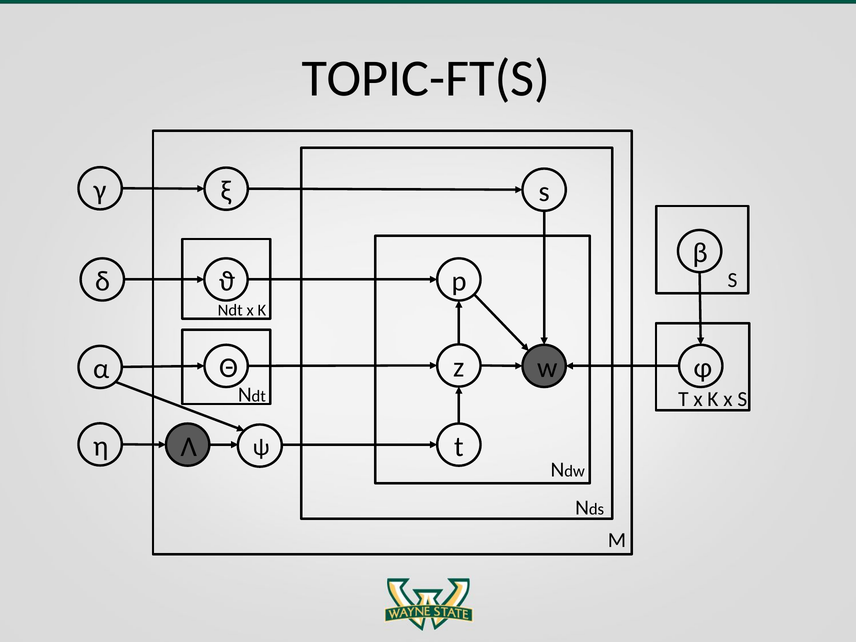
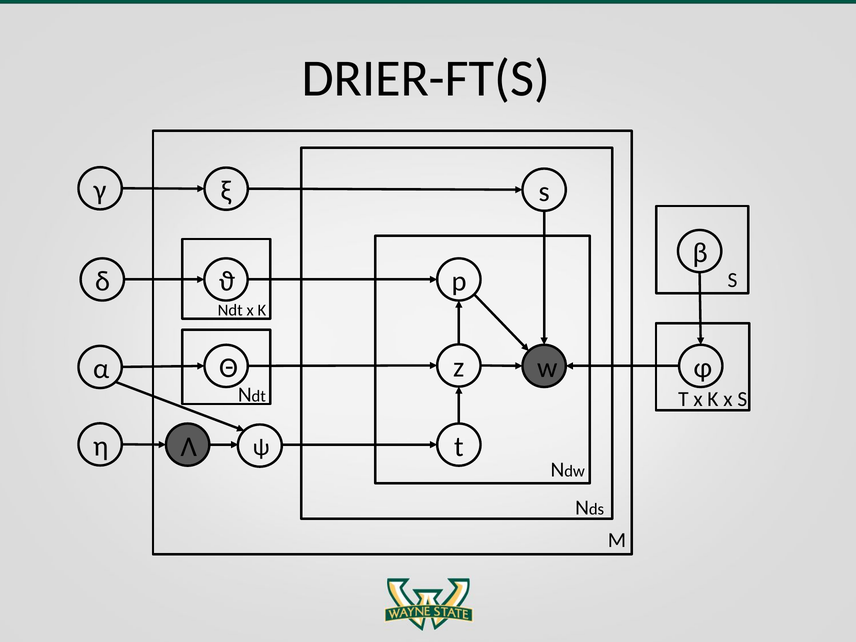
TOPIC-FT(S: TOPIC-FT(S -> DRIER-FT(S (426, 79)
